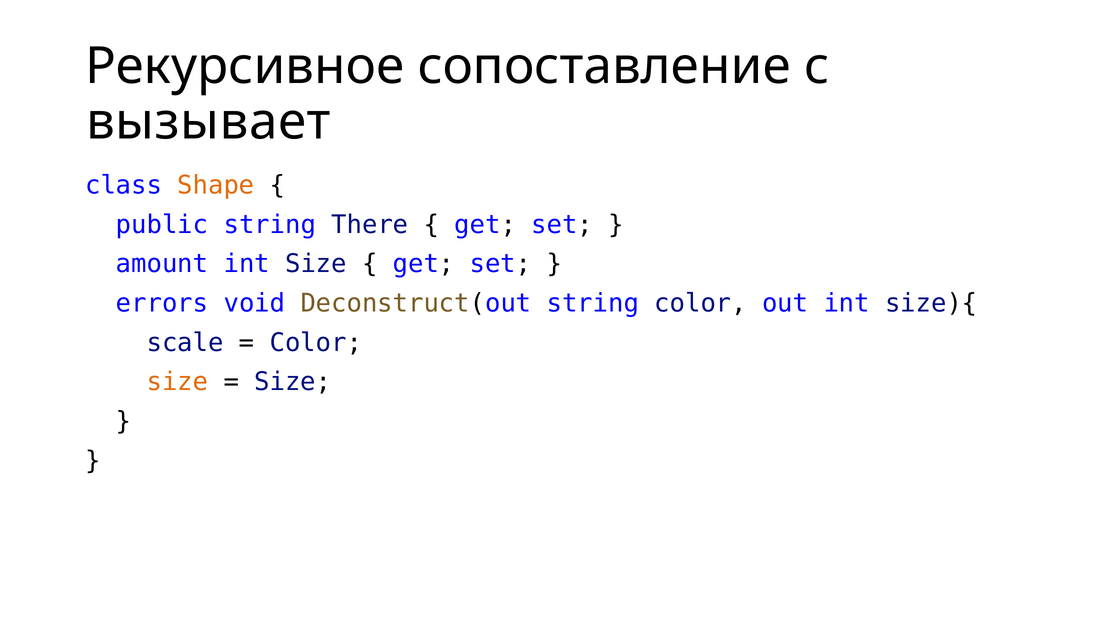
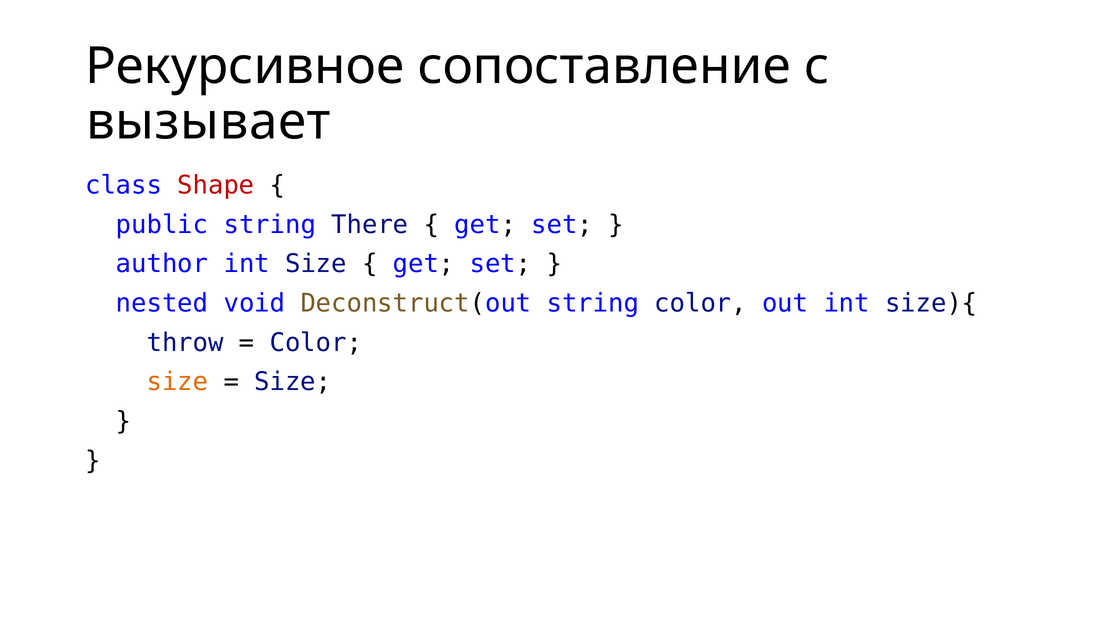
Shape colour: orange -> red (216, 185)
amount: amount -> author (162, 264)
errors: errors -> nested (162, 303)
scale: scale -> throw (185, 343)
